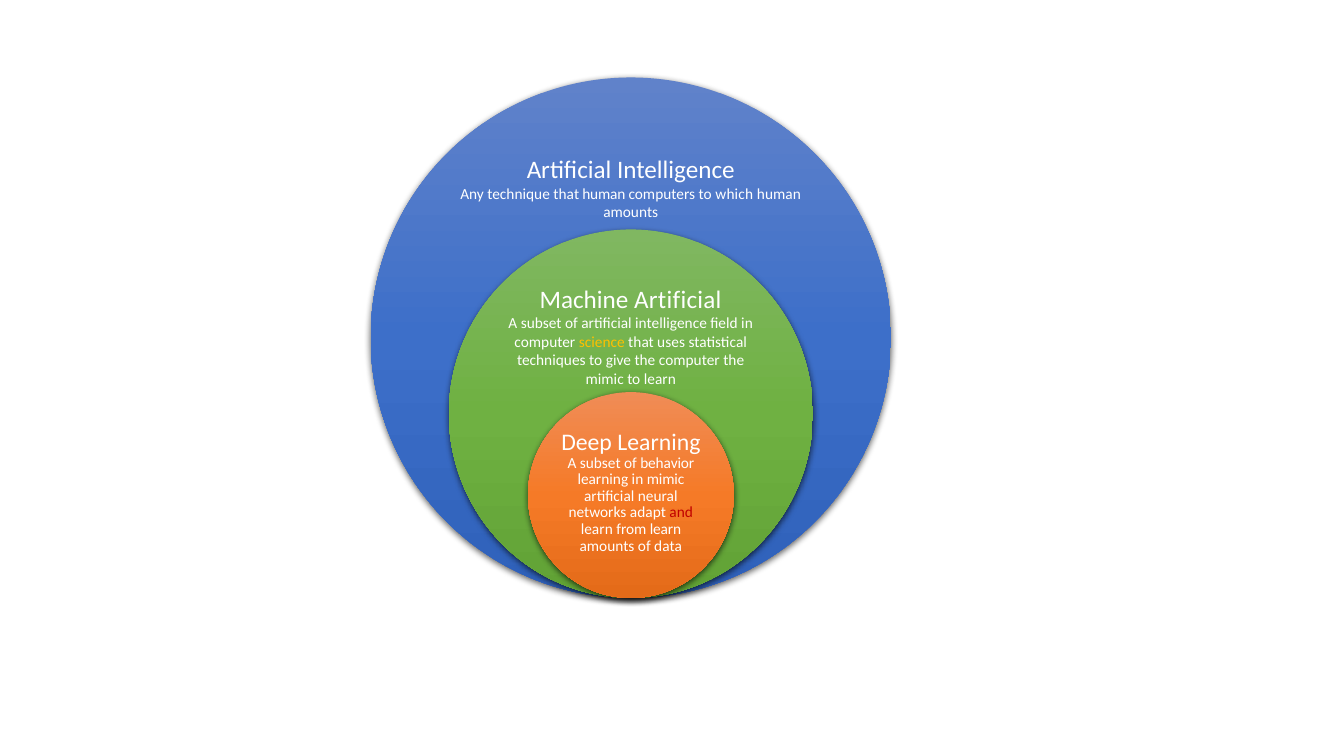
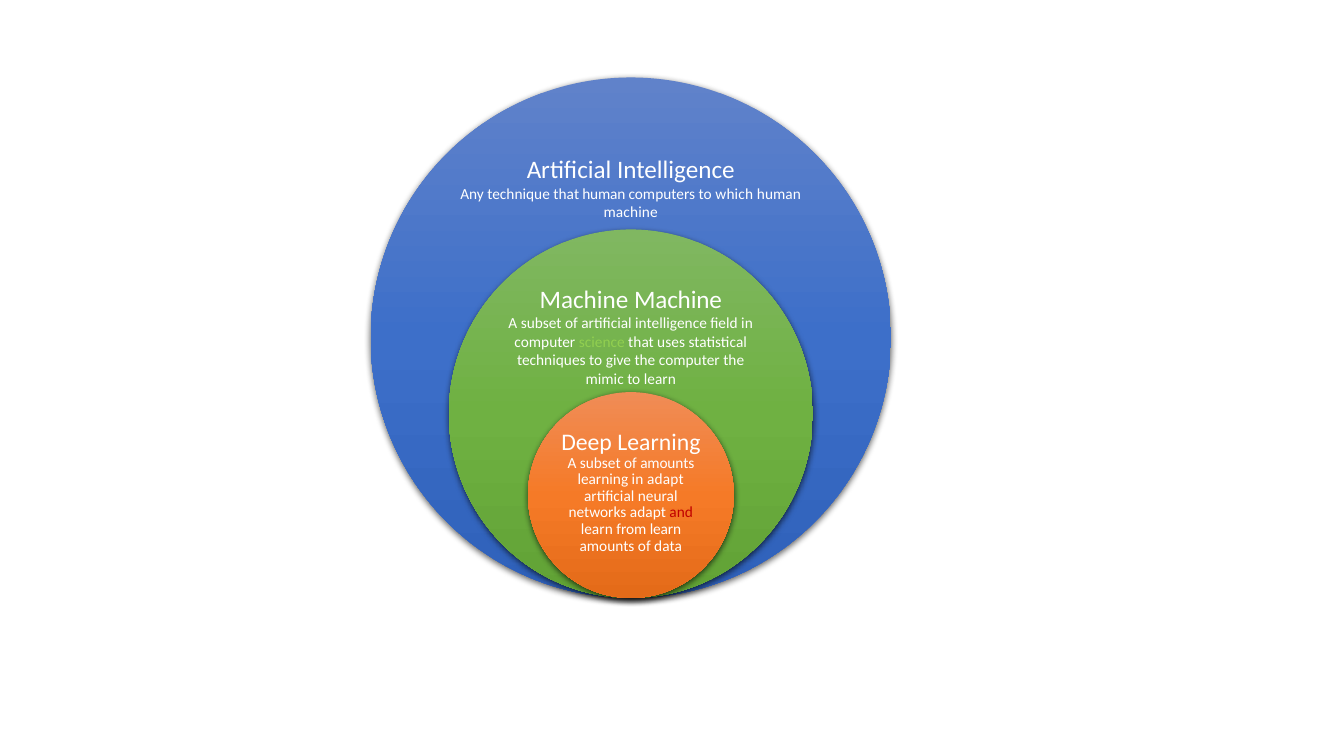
amounts: amounts -> machine (631, 213)
Artificial: Artificial -> Machine (678, 300)
science colour: yellow -> light green (602, 342)
of behavior: behavior -> amounts (667, 463)
in mimic: mimic -> adapt (665, 480)
